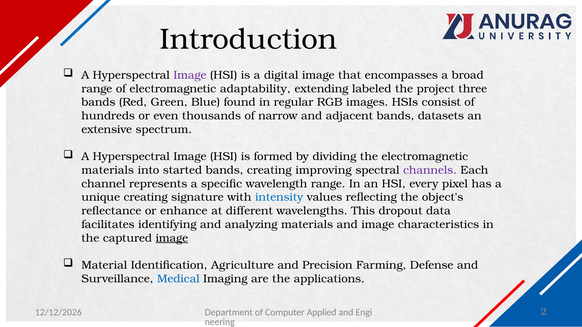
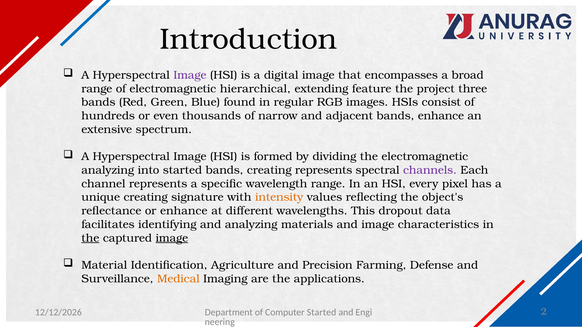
adaptability: adaptability -> hierarchical (255, 89)
labeled: labeled -> feature (372, 89)
bands datasets: datasets -> enhance (441, 116)
materials: materials -> analyzing (108, 170)
creating improving: improving -> represents (324, 170)
intensity colour: blue -> orange (279, 197)
the underline: none -> present (90, 238)
Medical colour: blue -> orange (178, 279)
Computer Applied: Applied -> Started (321, 313)
